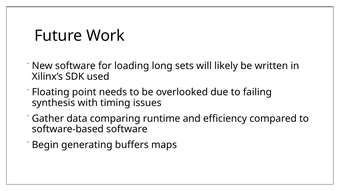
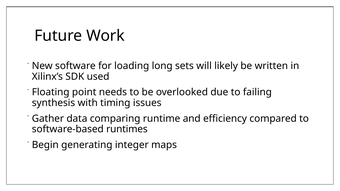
software-based software: software -> runtimes (127, 129)
buffers: buffers -> integer (132, 145)
